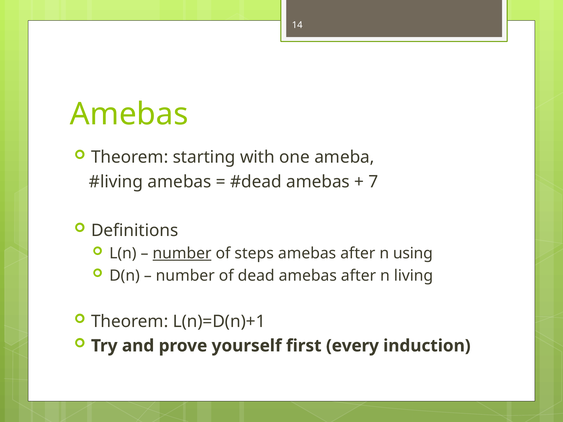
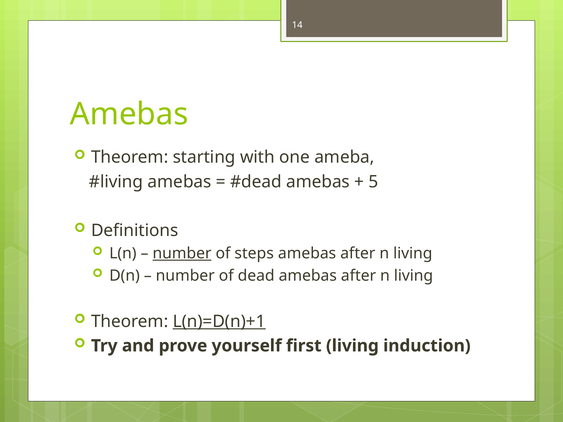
7: 7 -> 5 (373, 182)
using: using -> living (413, 254)
L(n)=D(n)+1 underline: none -> present (219, 322)
first every: every -> living (352, 346)
